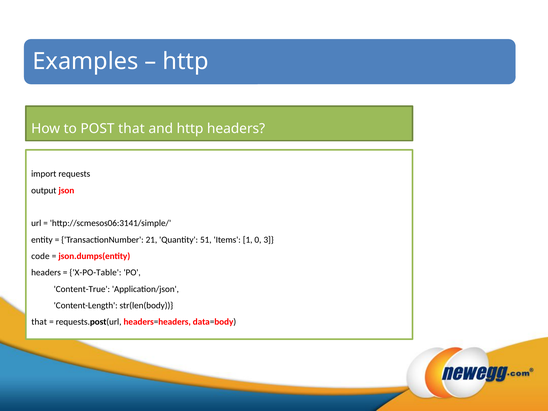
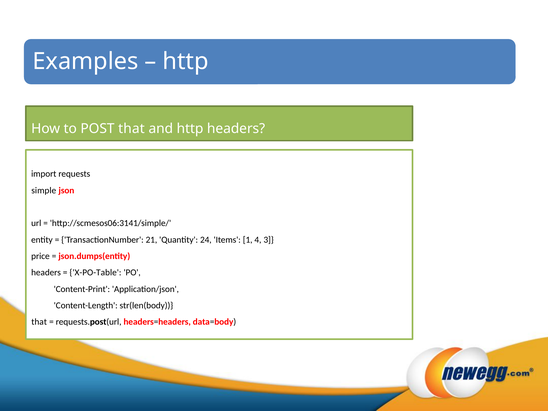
output: output -> simple (44, 190)
51: 51 -> 24 (206, 240)
0: 0 -> 4 (258, 240)
code: code -> price (40, 256)
Content-True: Content-True -> Content-Print (82, 289)
